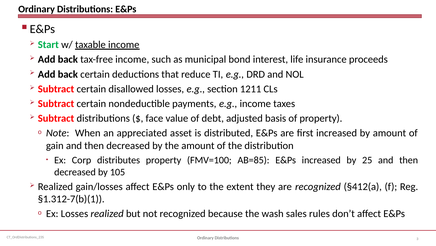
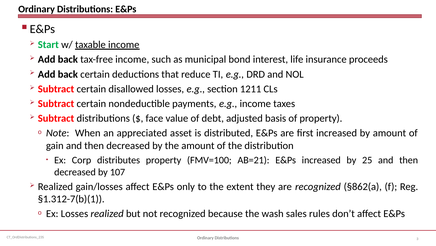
AB=85: AB=85 -> AB=21 (253, 160)
105: 105 -> 107 (118, 172)
§412(a: §412(a -> §862(a (363, 186)
